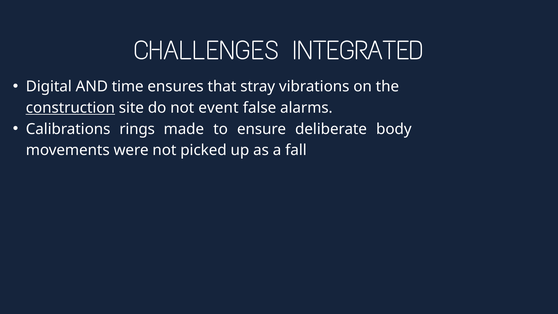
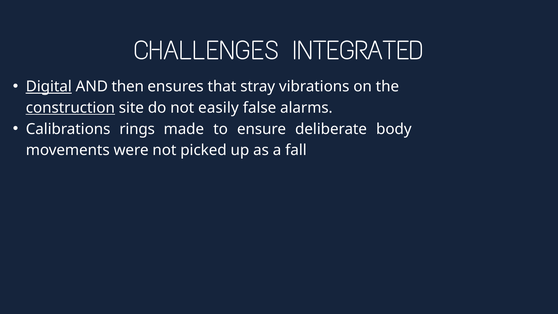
Digital underline: none -> present (49, 87)
time: time -> then (128, 87)
event: event -> easily (218, 108)
